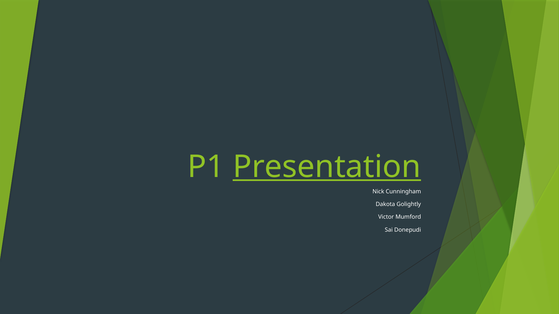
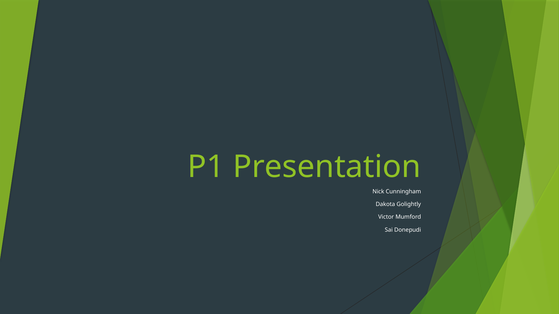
Presentation underline: present -> none (327, 167)
